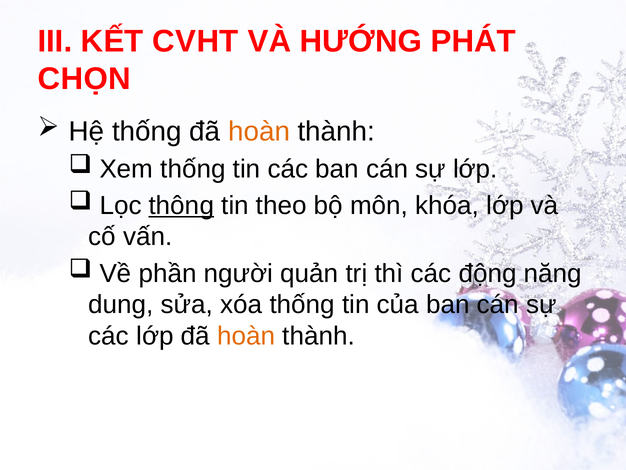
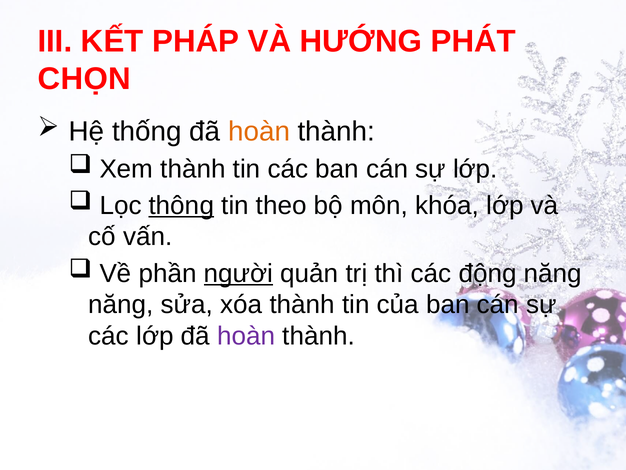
CVHT: CVHT -> PHÁP (196, 41)
Xem thống: thống -> thành (193, 169)
người underline: none -> present (239, 273)
dung: dung -> năng (121, 304)
xóa thống: thống -> thành (302, 304)
hoàn colour: orange -> purple (246, 336)
